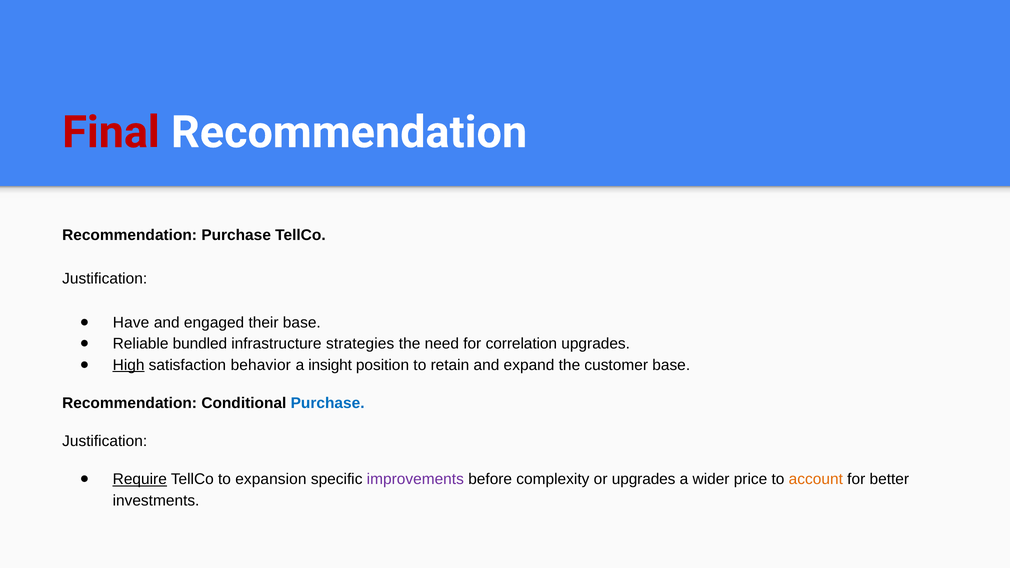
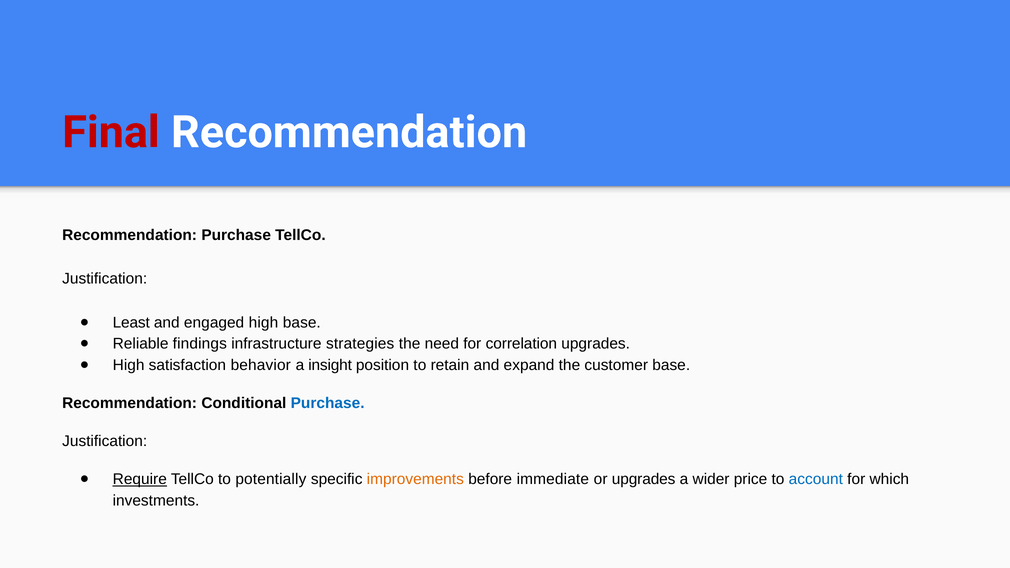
Have: Have -> Least (131, 323)
engaged their: their -> high (263, 323)
bundled: bundled -> findings (200, 344)
High underline: present -> none (129, 365)
expansion: expansion -> potentially (271, 479)
improvements colour: purple -> orange (415, 479)
complexity: complexity -> immediate (553, 479)
account colour: orange -> blue (816, 479)
better: better -> which (889, 479)
